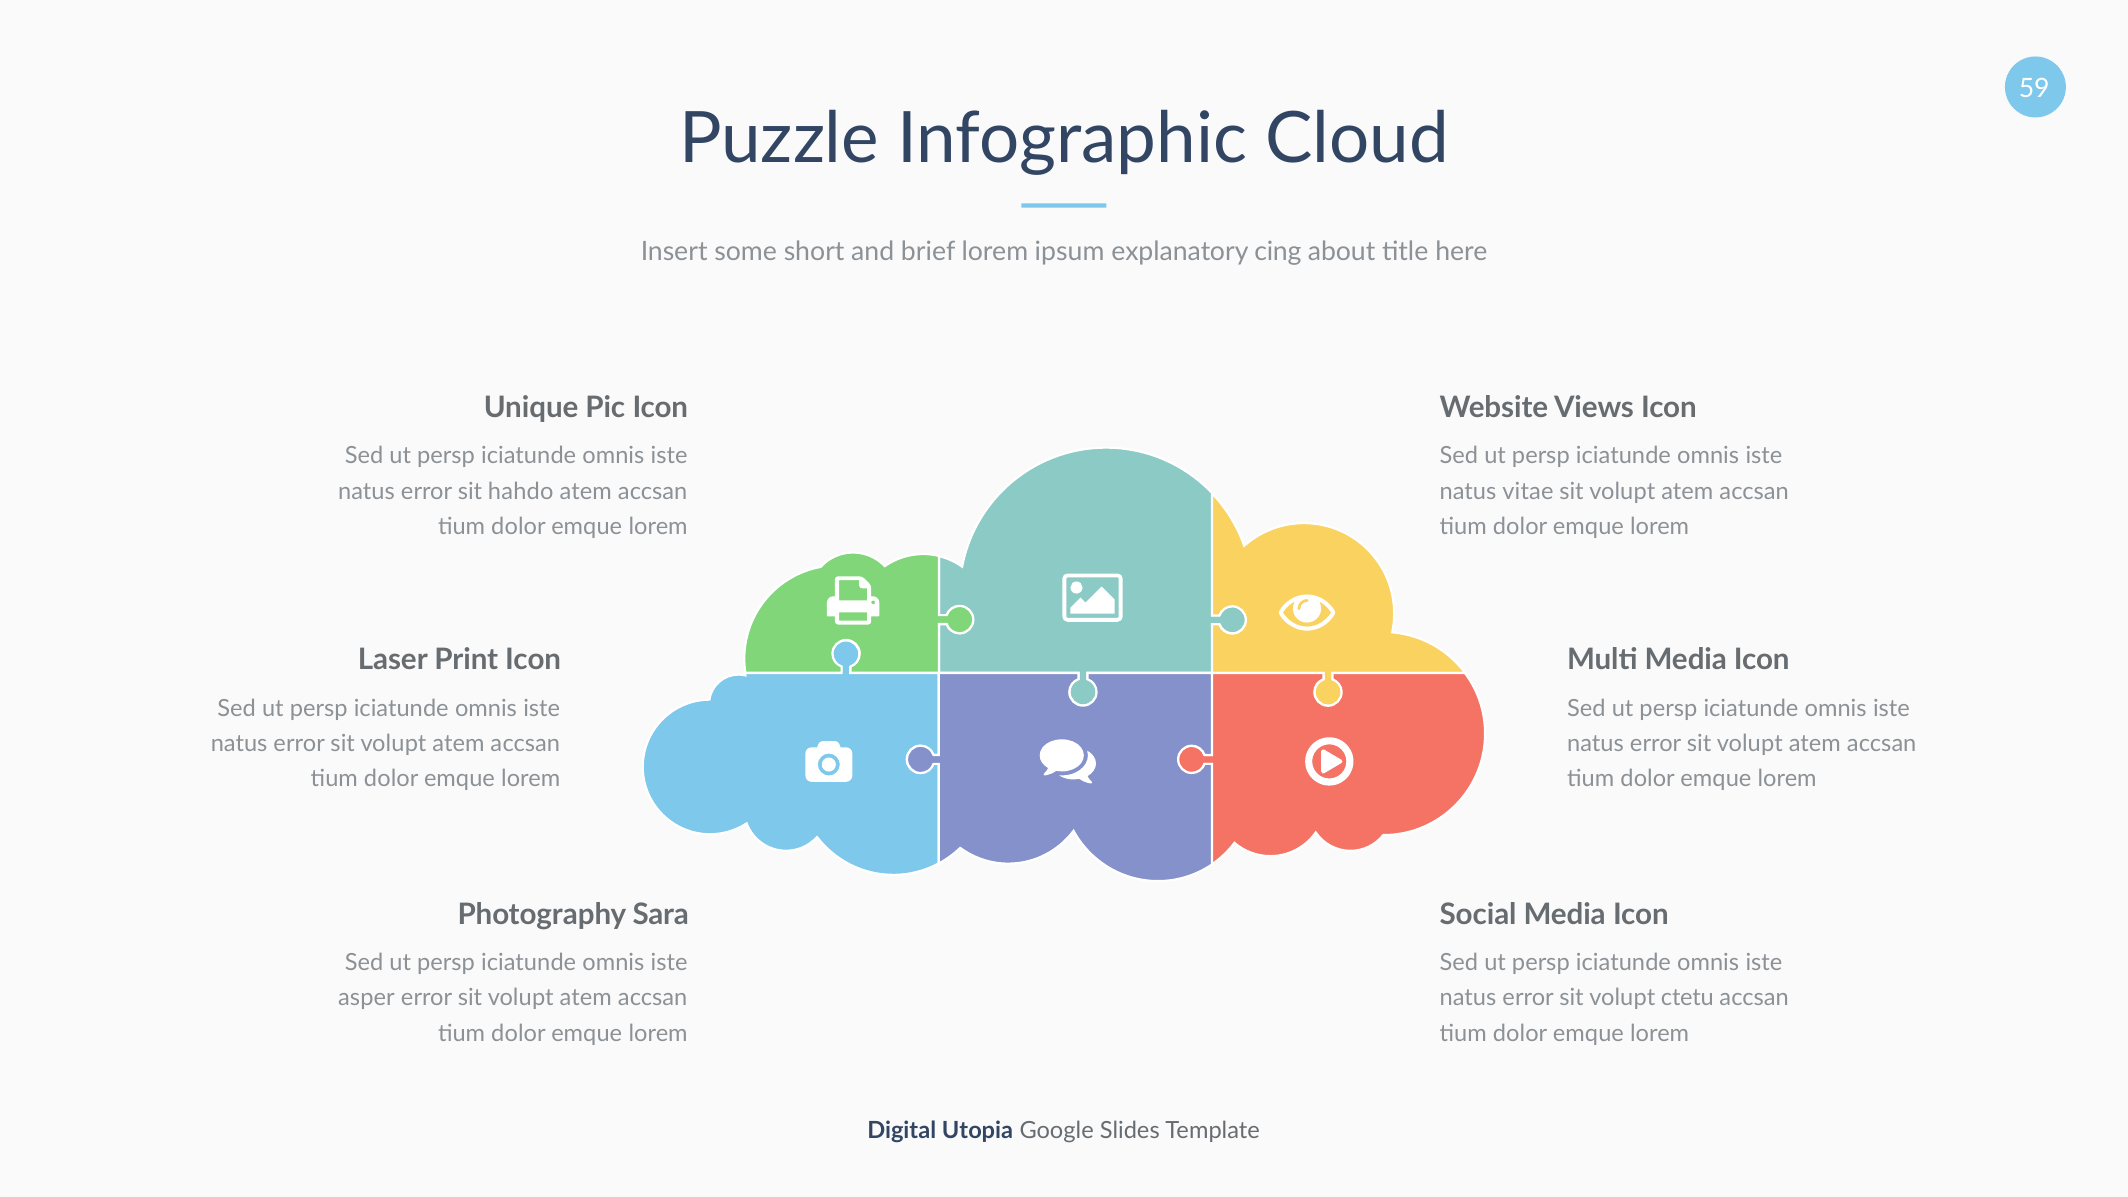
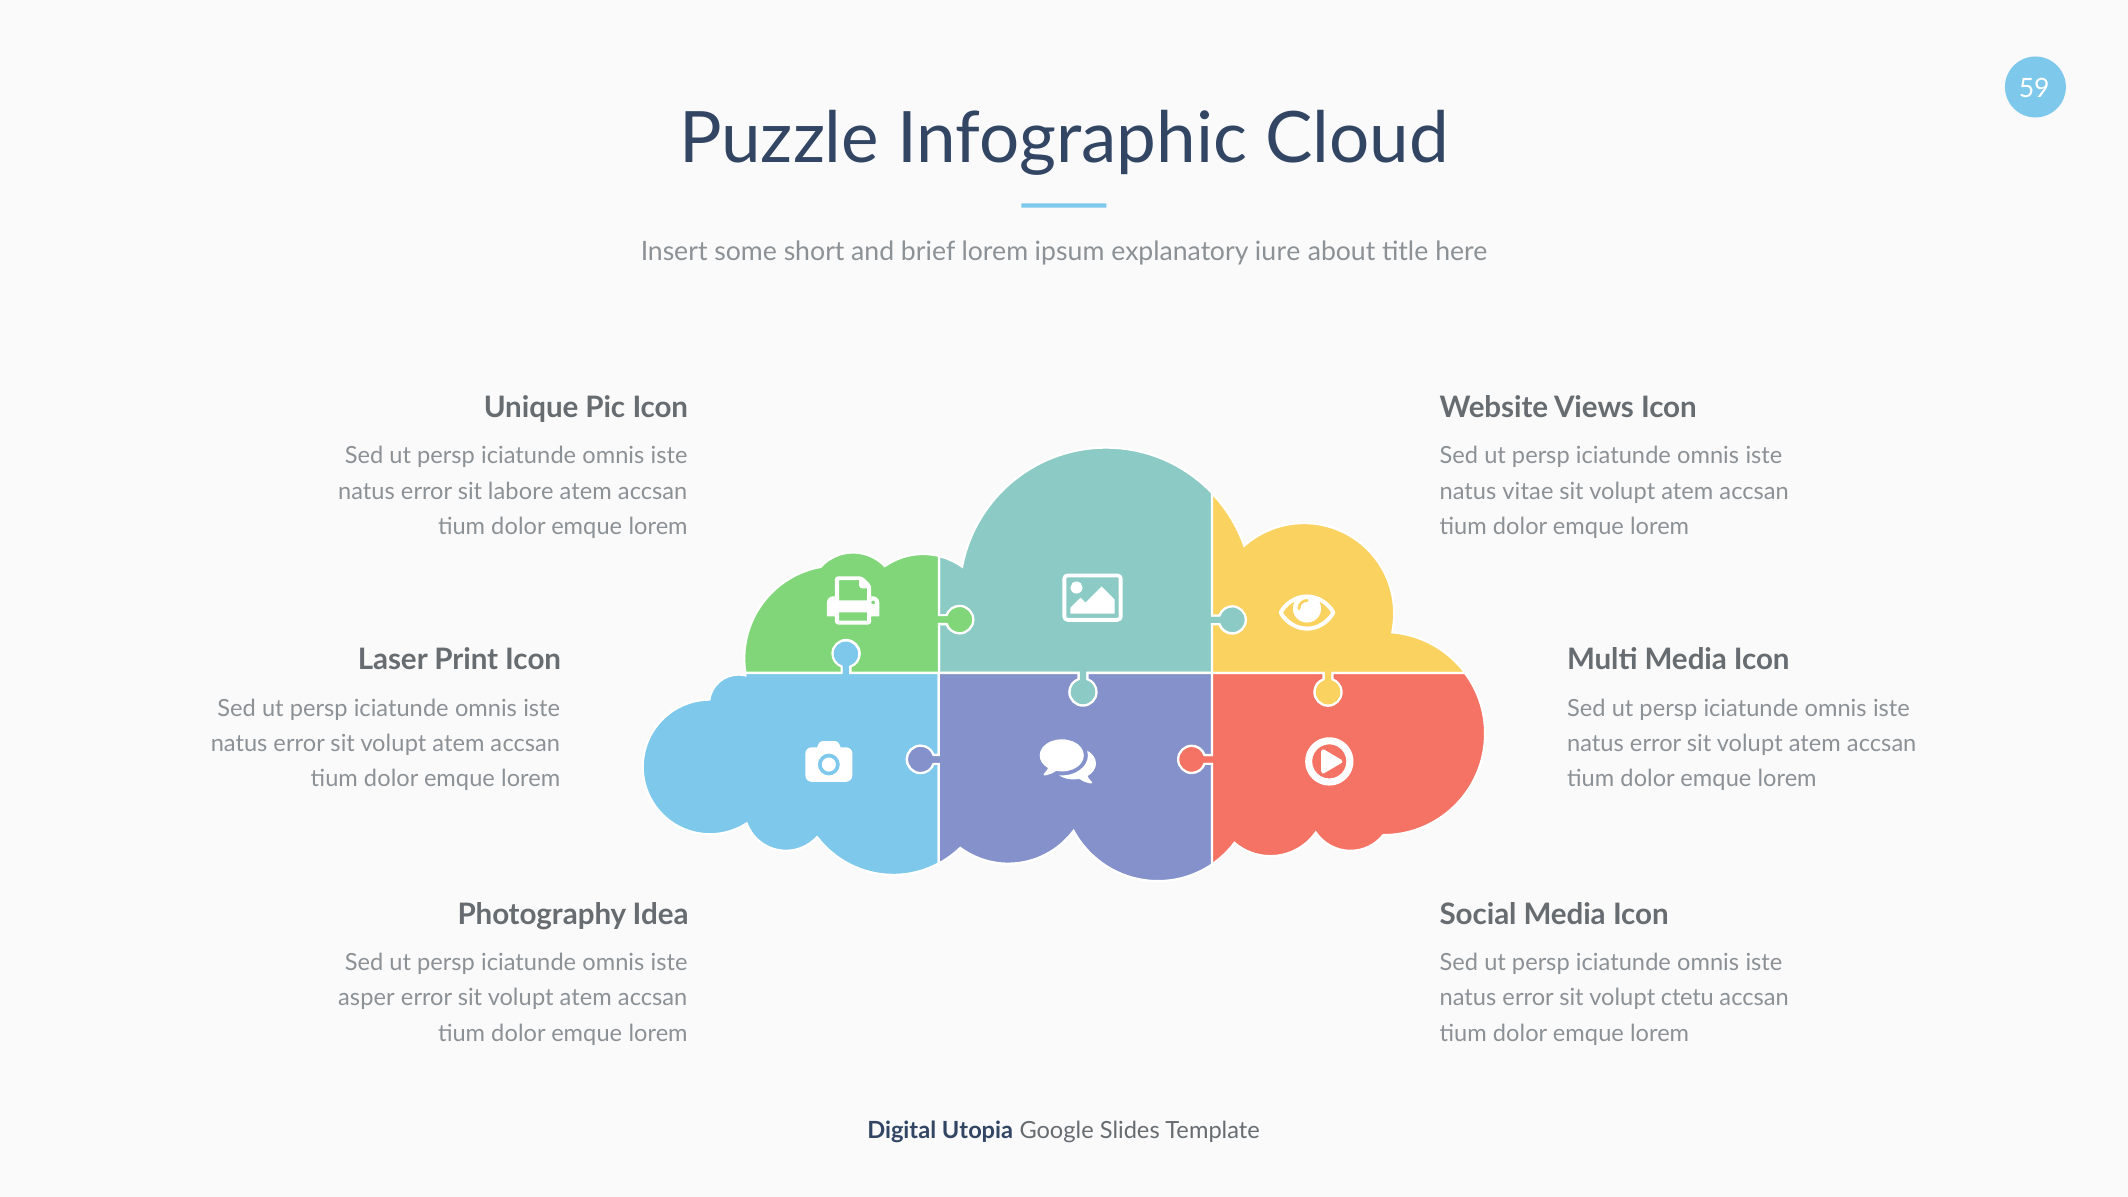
cing: cing -> iure (1278, 252)
hahdo: hahdo -> labore (521, 491)
Sara: Sara -> Idea (661, 914)
